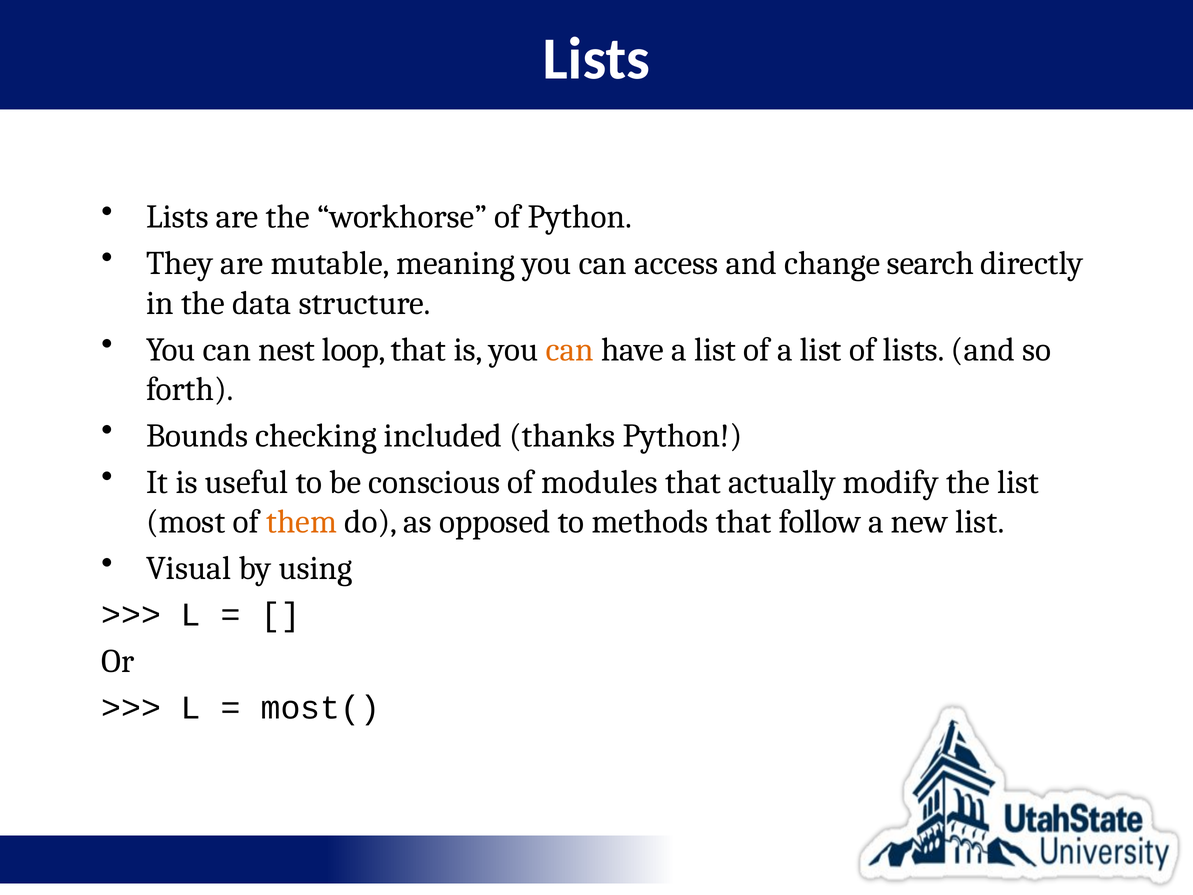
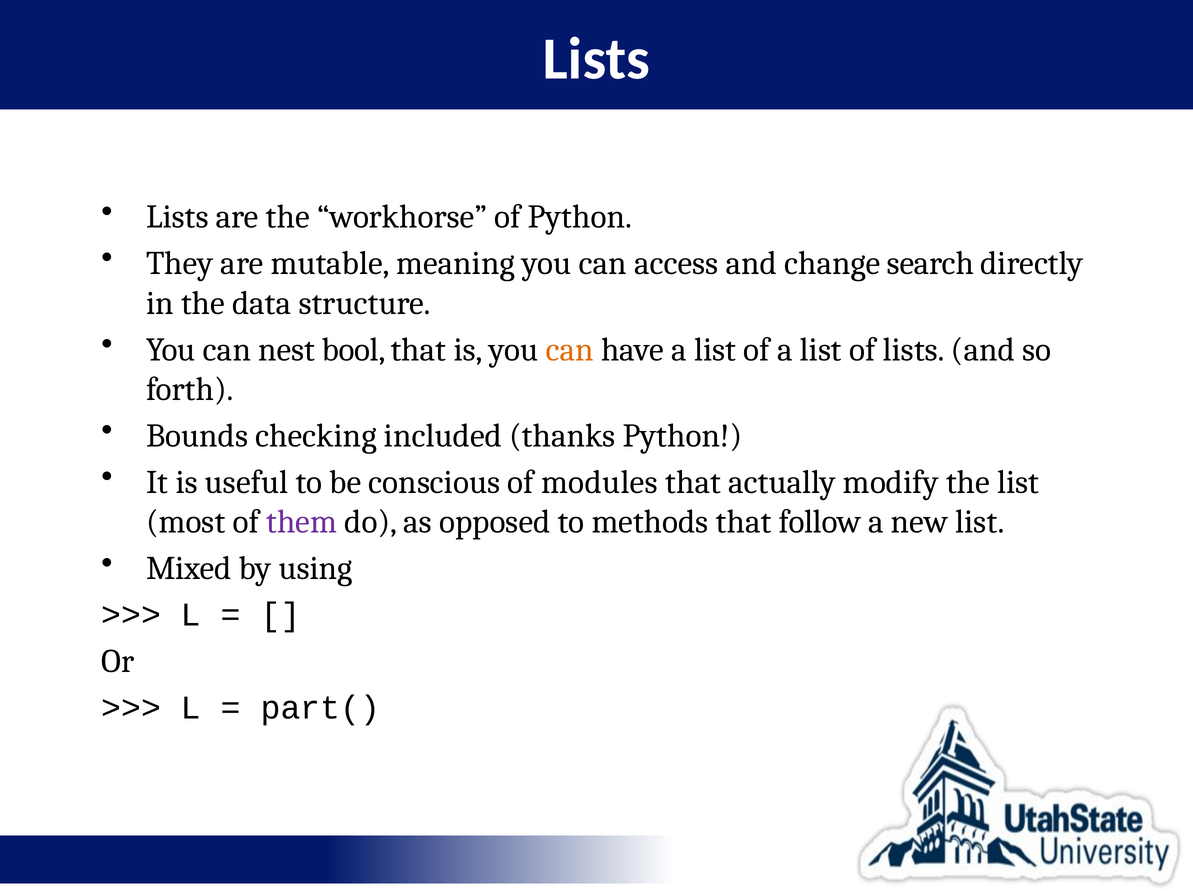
loop: loop -> bool (354, 349)
them colour: orange -> purple (302, 522)
Visual: Visual -> Mixed (189, 568)
most(: most( -> part( (320, 707)
